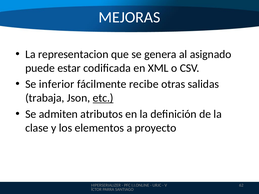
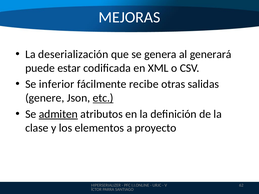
representacion: representacion -> deserialización (73, 54)
asignado: asignado -> generará (211, 54)
trabaja: trabaja -> genere (45, 98)
admiten underline: none -> present (58, 114)
